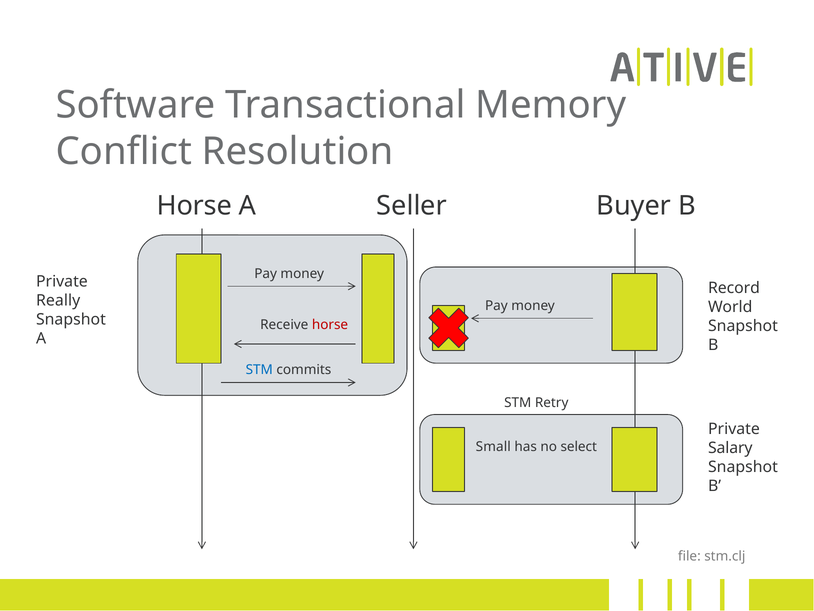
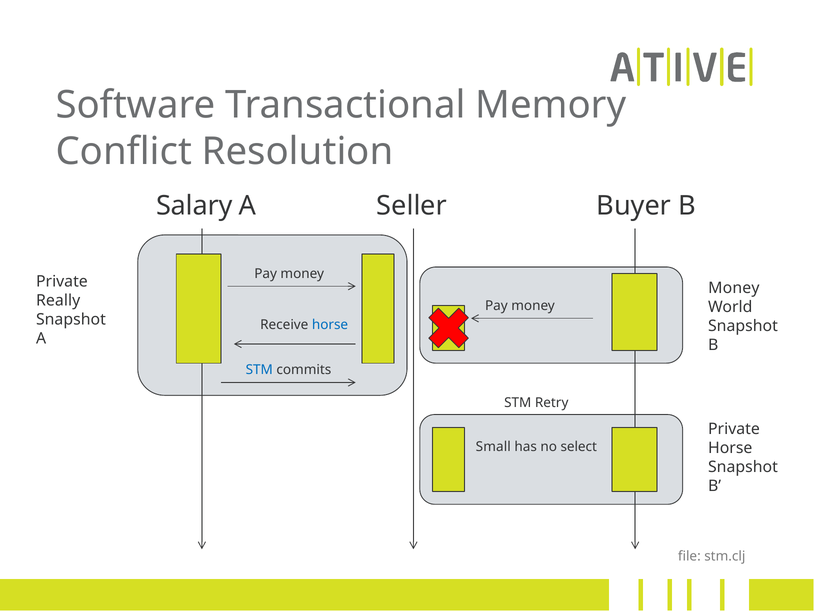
Horse: Horse -> Salary (194, 206)
Record: Record -> Money (734, 288)
horse colour: red -> blue (330, 325)
Salary: Salary -> Horse (730, 448)
